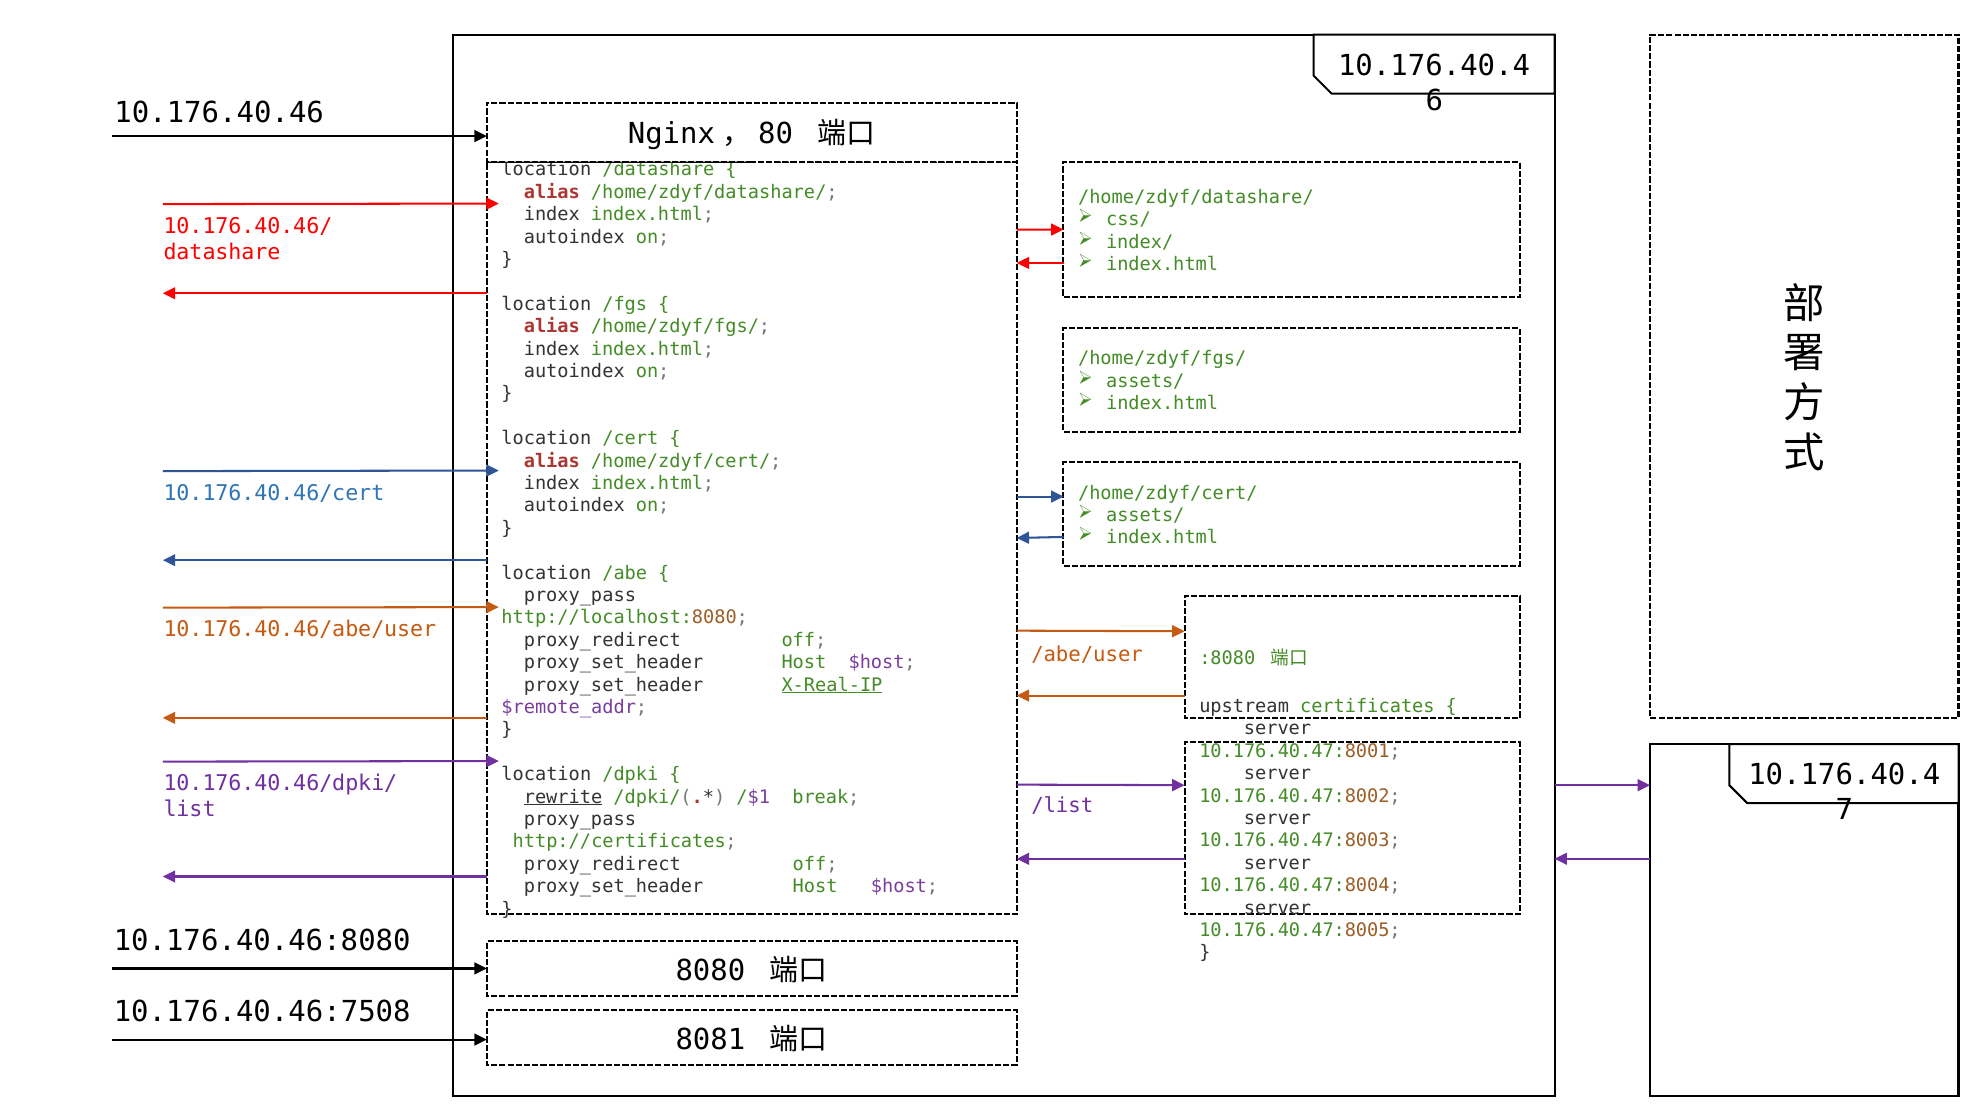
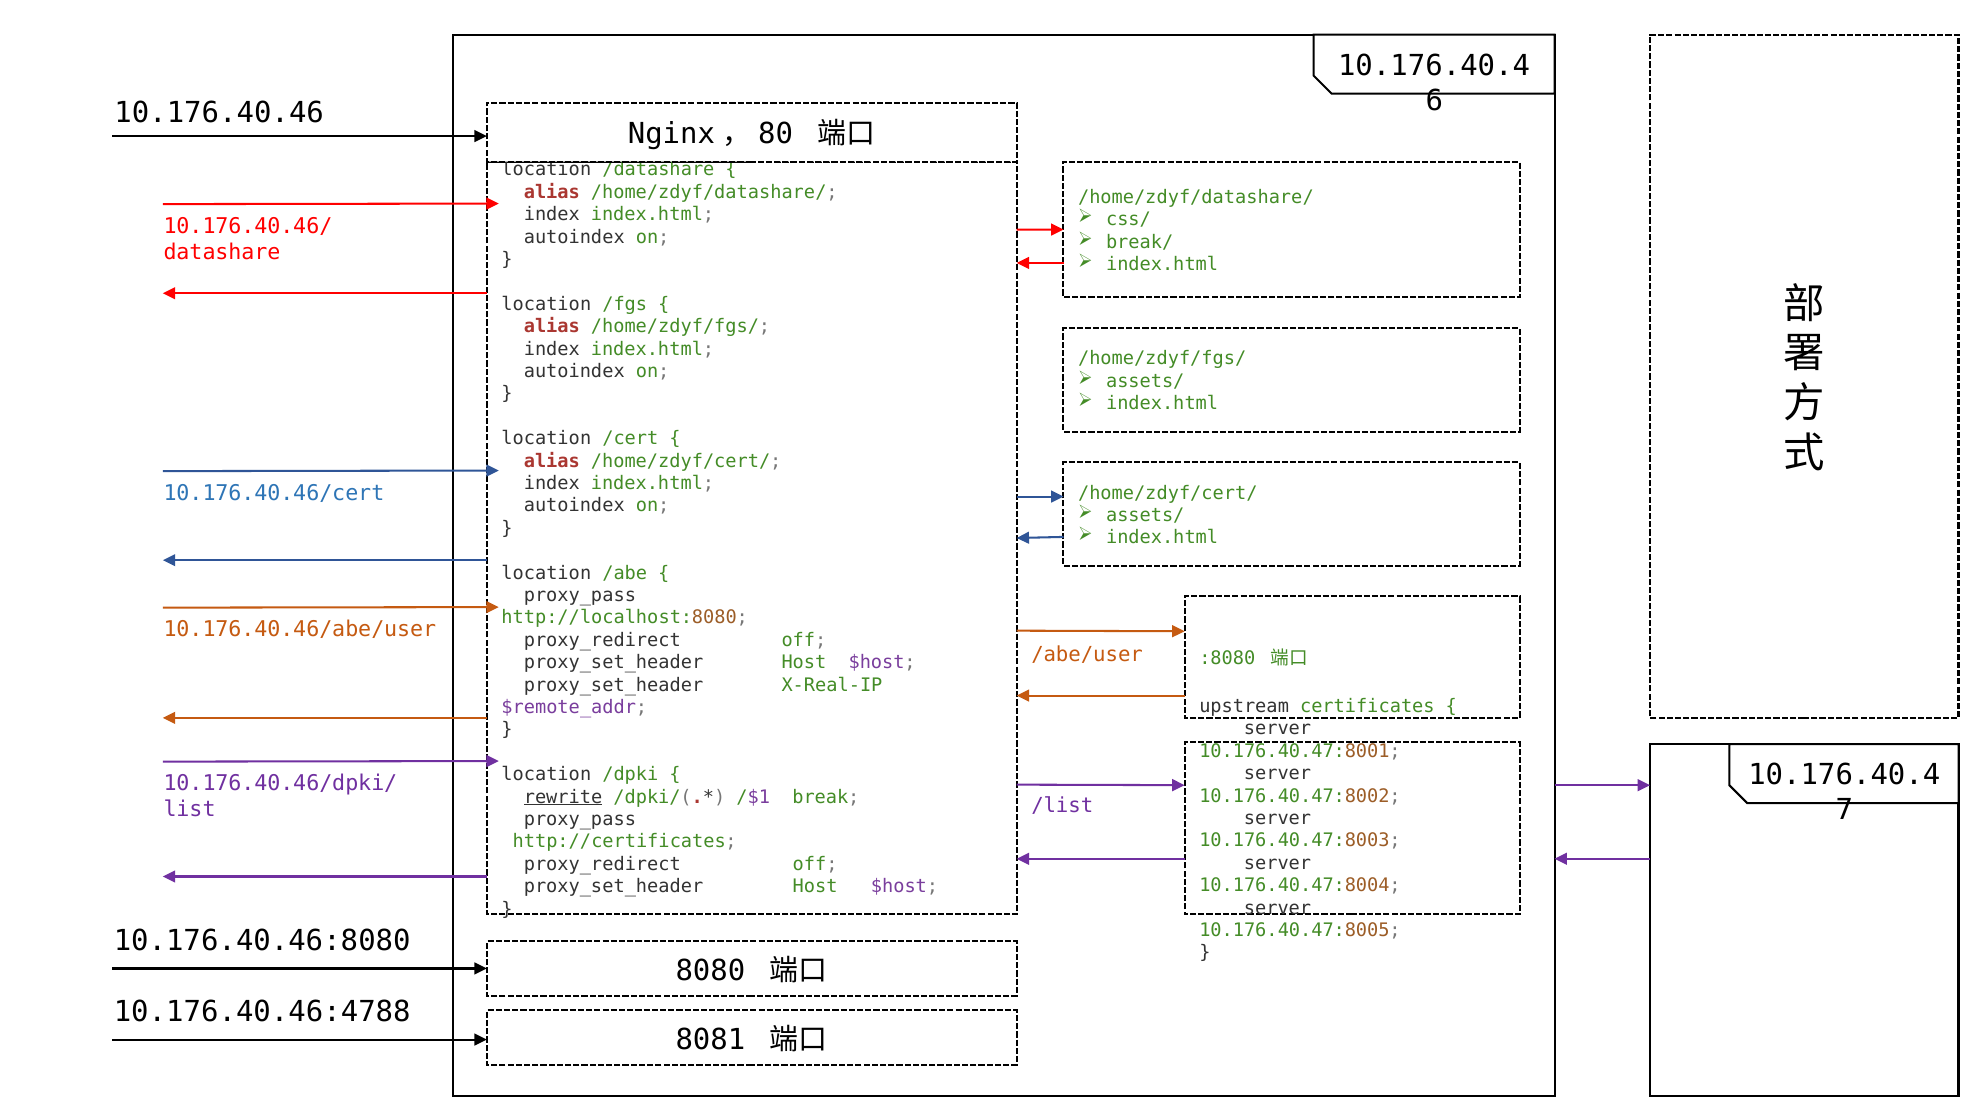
index/: index/ -> break/ (1140, 242)
X-Real-IP underline: present -> none (832, 685)
10.176.40.46:7508: 10.176.40.46:7508 -> 10.176.40.46:4788 (262, 1012)
